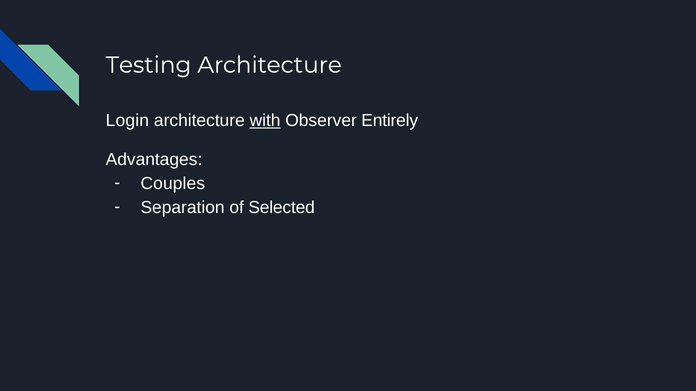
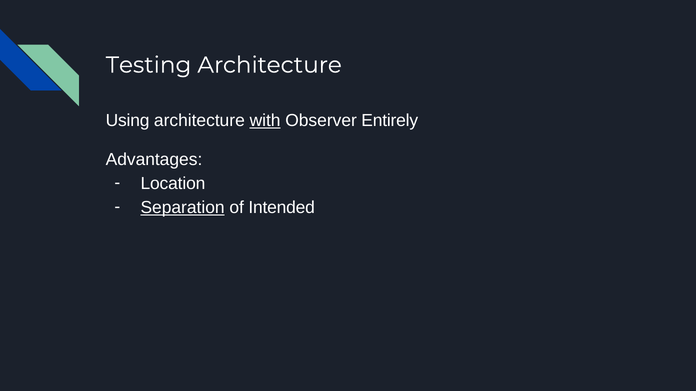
Login: Login -> Using (128, 121)
Couples: Couples -> Location (173, 184)
Separation underline: none -> present (183, 208)
Selected: Selected -> Intended (282, 208)
